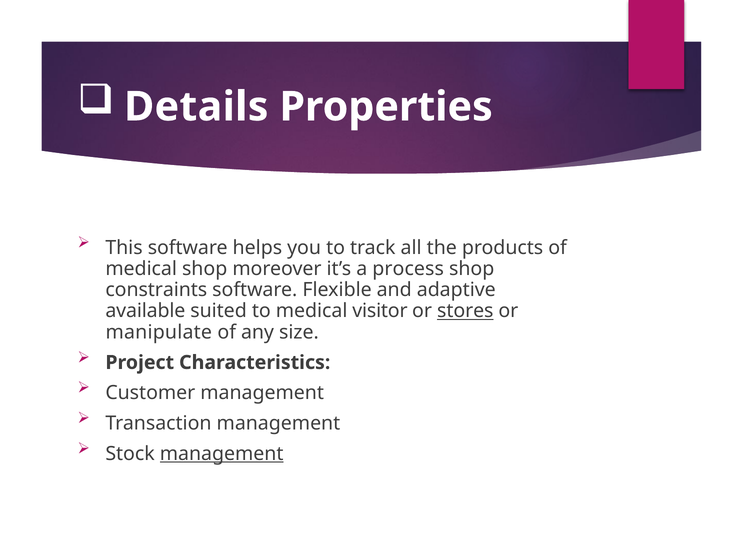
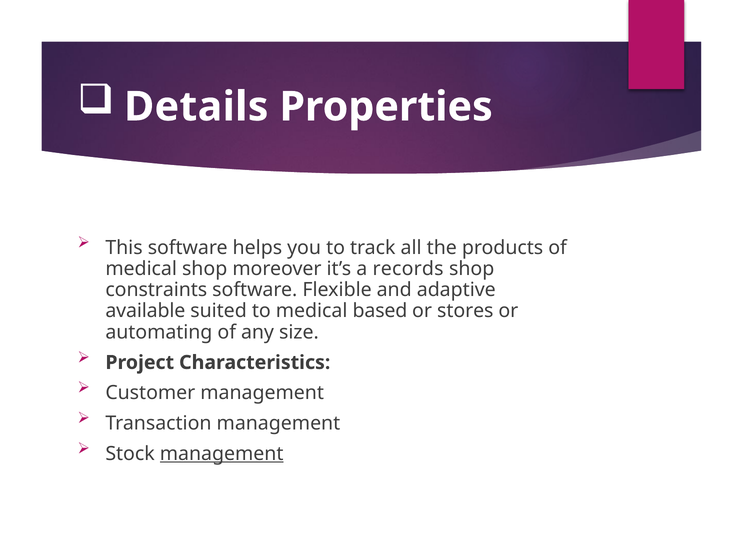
process: process -> records (408, 269)
visitor: visitor -> based (380, 311)
stores underline: present -> none (465, 311)
manipulate: manipulate -> automating (159, 332)
